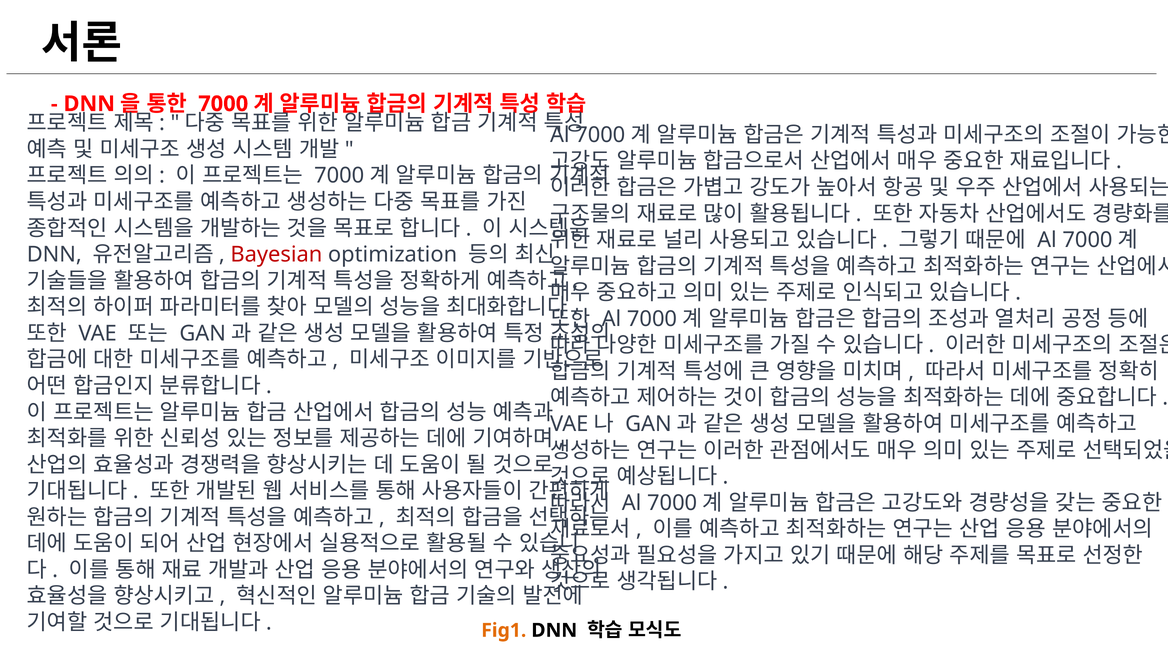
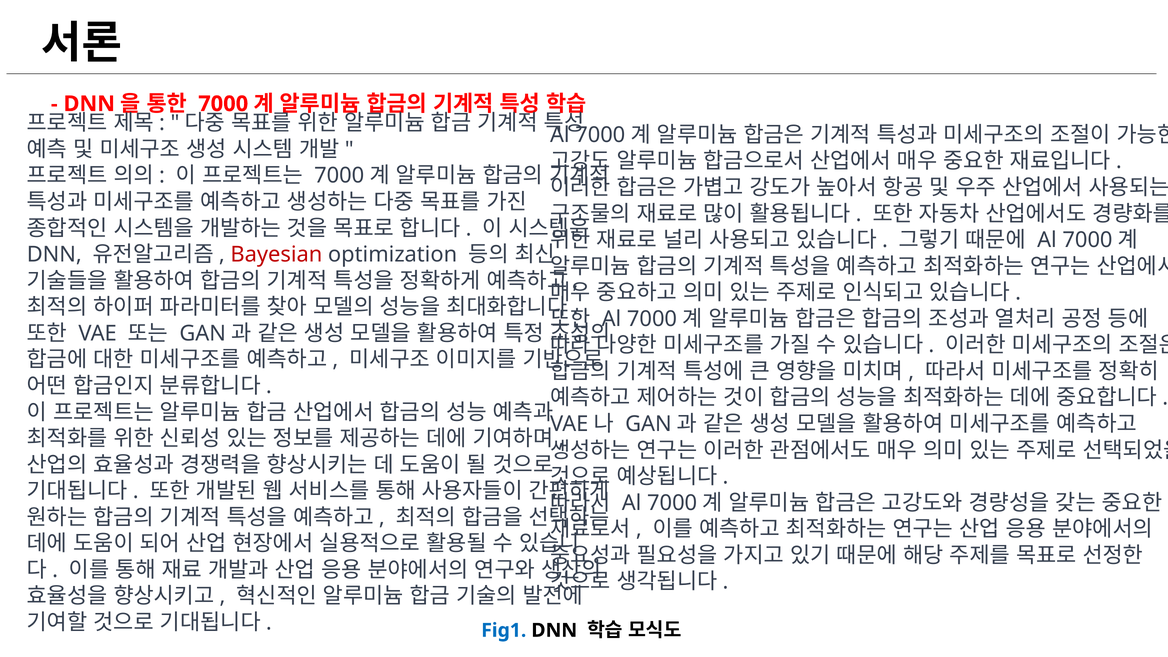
Fig1 colour: orange -> blue (504, 630)
